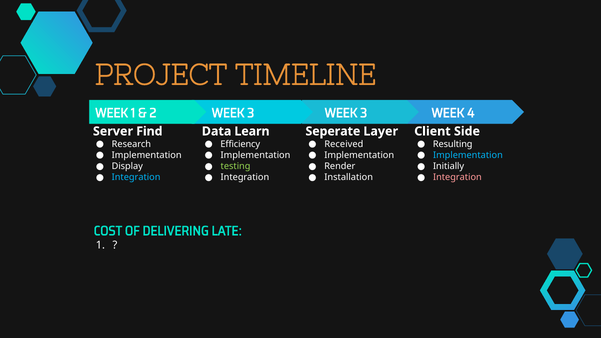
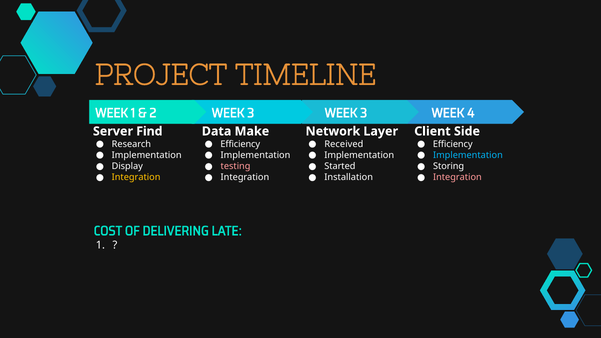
Learn: Learn -> Make (252, 131)
Seperate: Seperate -> Network (333, 131)
Resulting: Resulting -> Efficiency (453, 144)
testing colour: light green -> pink (236, 166)
Render: Render -> Started (340, 166)
Initially: Initially -> Storing (449, 166)
Integration colour: light blue -> yellow (136, 177)
